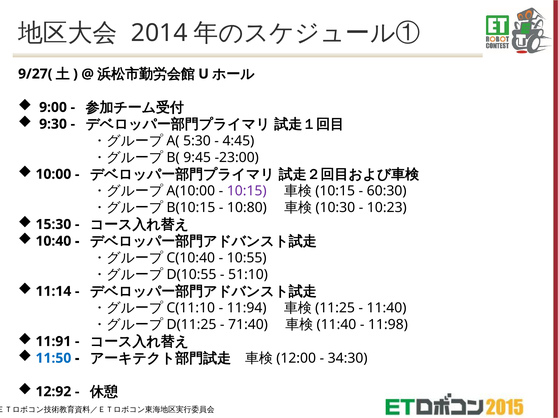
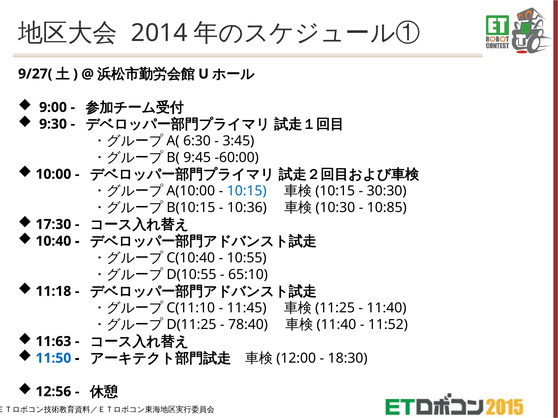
5:30: 5:30 -> 6:30 (197, 141)
4:45: 4:45 -> 3:45 (238, 141)
-23:00: -23:00 -> -60:00 (237, 158)
10:15 colour: purple -> blue (247, 191)
60:30: 60:30 -> 30:30 (387, 191)
10:80: 10:80 -> 10:36 (247, 208)
10:23: 10:23 -> 10:85 (387, 208)
15:30: 15:30 -> 17:30 (53, 225)
51:10: 51:10 -> 65:10 (248, 275)
11:14: 11:14 -> 11:18 (53, 292)
11:94: 11:94 -> 11:45 (247, 308)
71:40: 71:40 -> 78:40 (248, 325)
11:98: 11:98 -> 11:52 (388, 325)
11:91: 11:91 -> 11:63 (53, 342)
34:30: 34:30 -> 18:30 (348, 359)
12:92: 12:92 -> 12:56 (53, 392)
